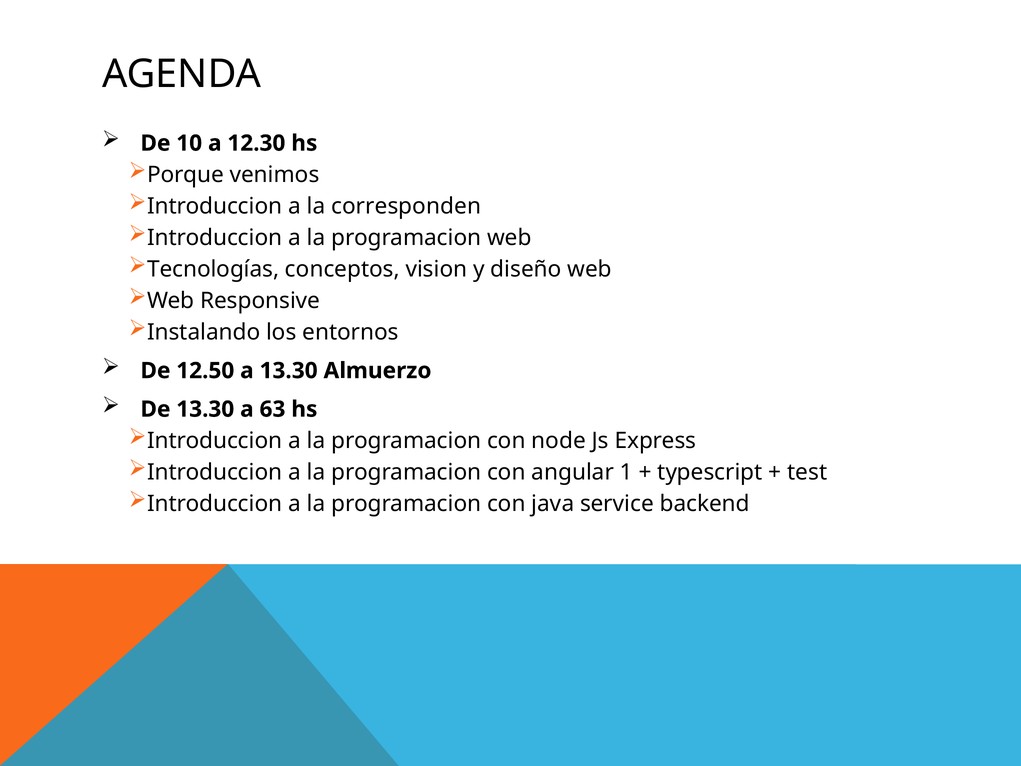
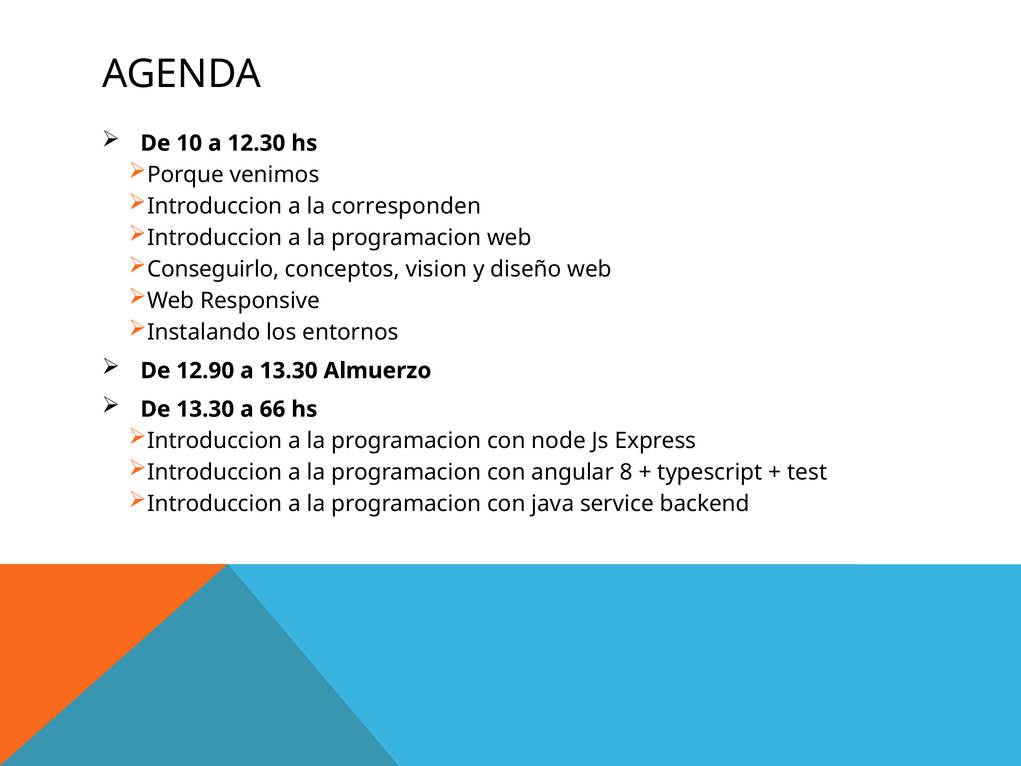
Tecnologías: Tecnologías -> Conseguirlo (213, 269)
12.50: 12.50 -> 12.90 (205, 371)
63: 63 -> 66 (272, 409)
1: 1 -> 8 (626, 472)
